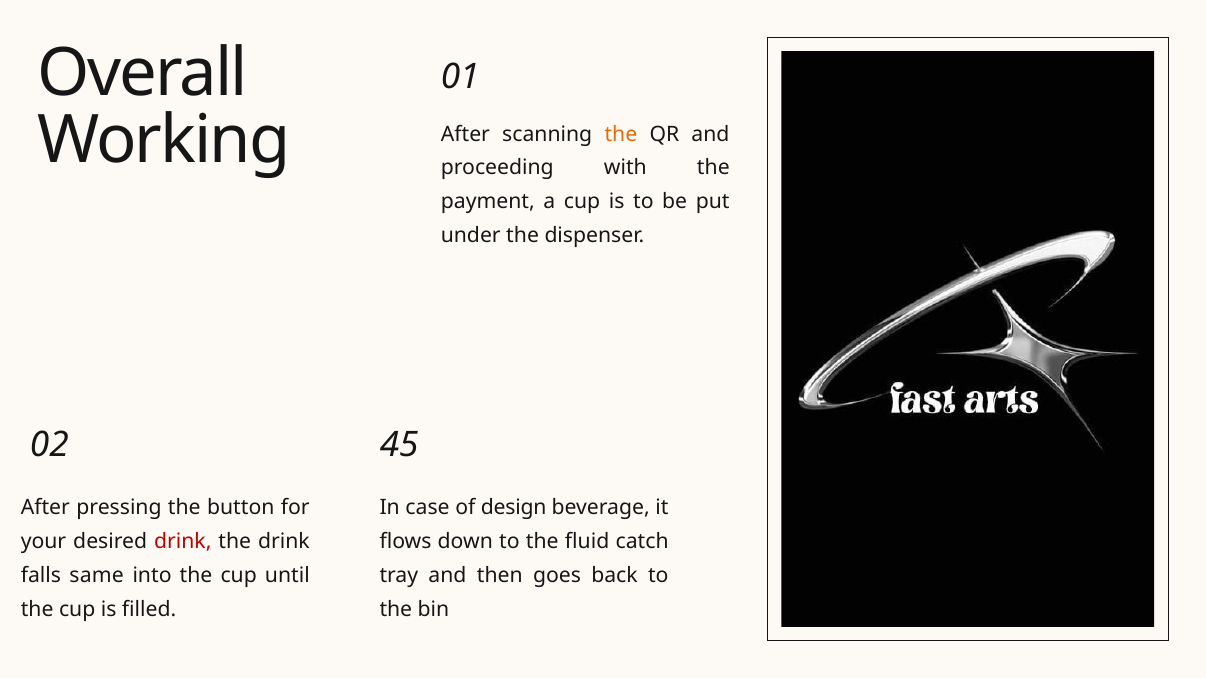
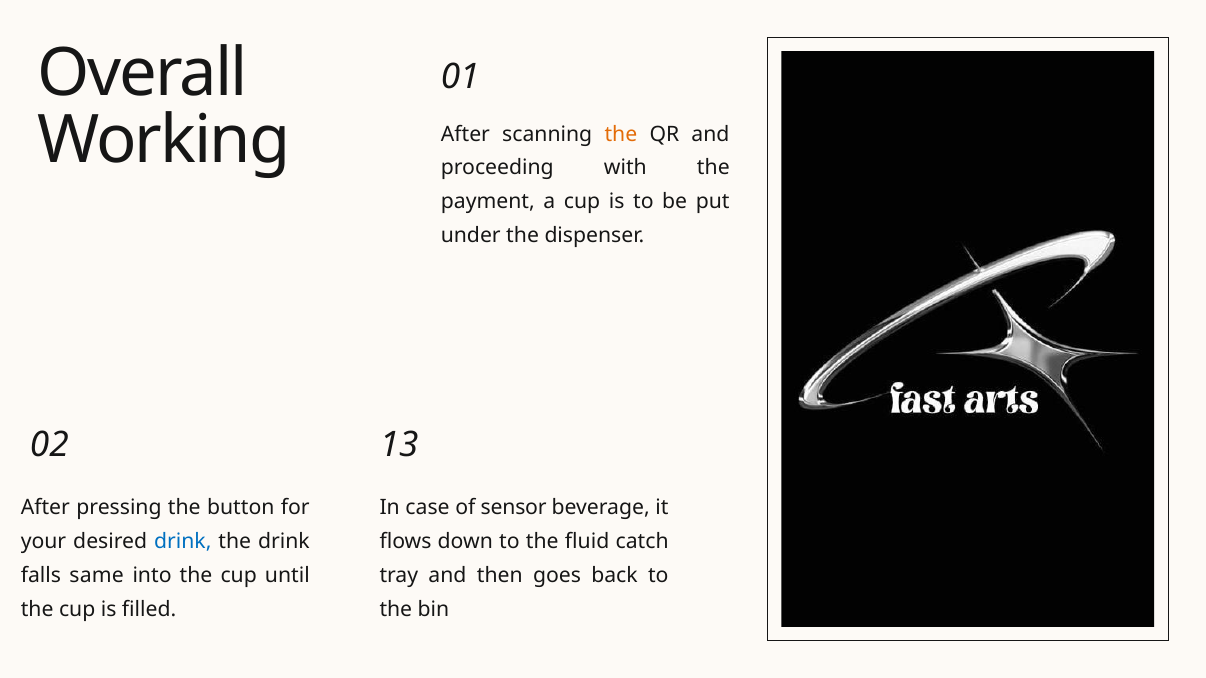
45: 45 -> 13 (399, 445)
design: design -> sensor (514, 508)
drink colour: red -> blue (183, 542)
